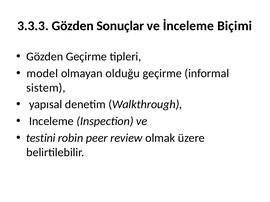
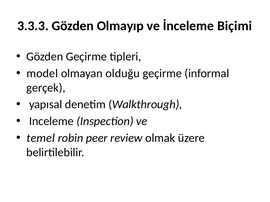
Sonuçlar: Sonuçlar -> Olmayıp (120, 26)
sistem: sistem -> gerçek (46, 88)
testini: testini -> temel (41, 138)
